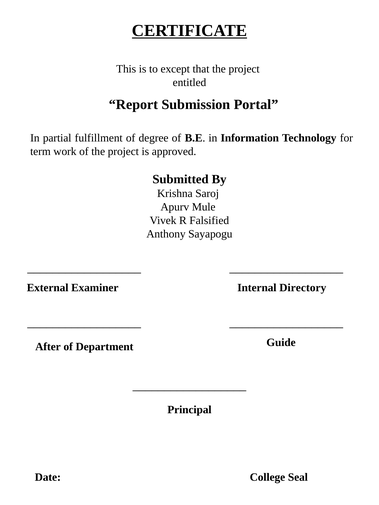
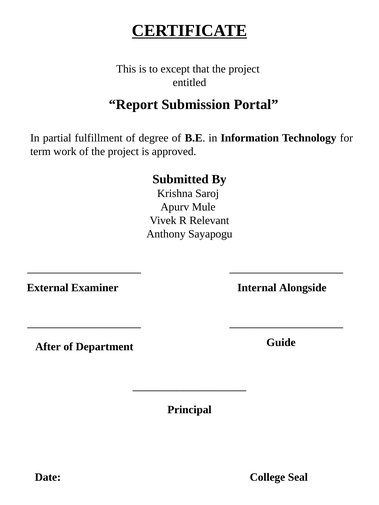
Falsified: Falsified -> Relevant (209, 221)
Directory: Directory -> Alongside (303, 288)
